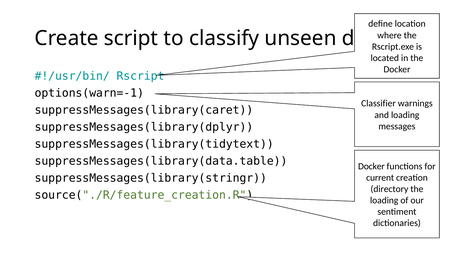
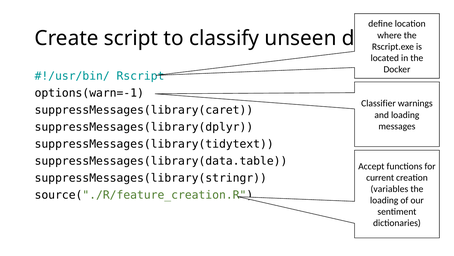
Docker: Docker -> Accept (371, 166)
directory: directory -> variables (389, 189)
